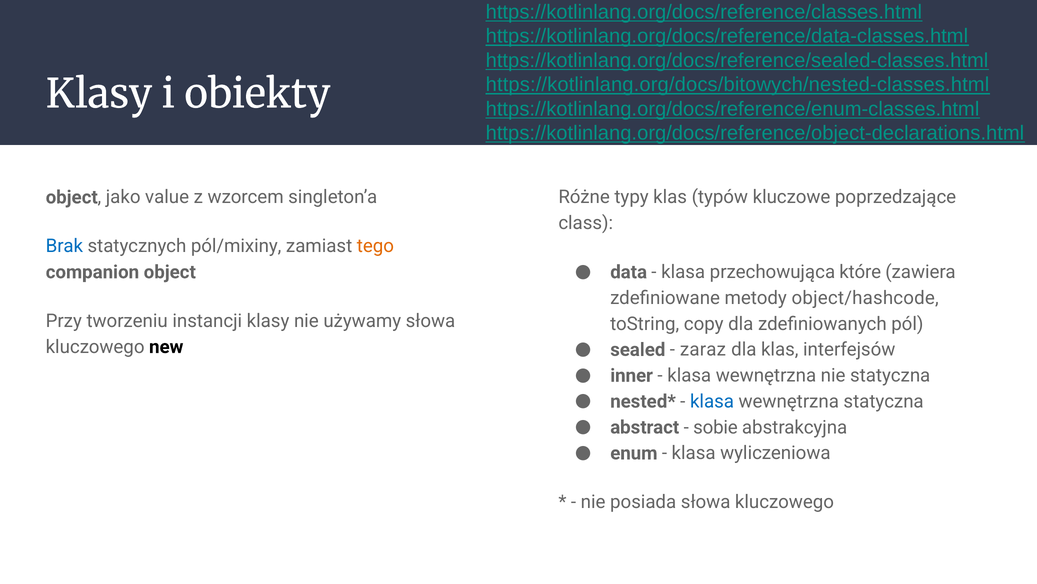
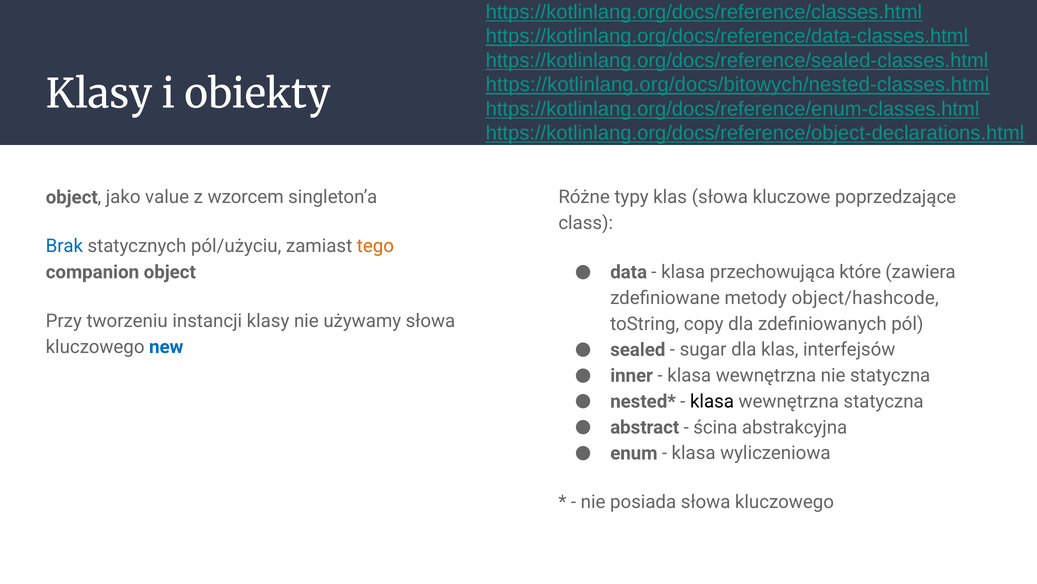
klas typów: typów -> słowa (720, 197)
pól/mixiny: pól/mixiny -> pól/użyciu (236, 246)
new colour: black -> blue (166, 346)
zaraz: zaraz -> sugar (703, 349)
klasa colour: blue -> black (712, 401)
sobie: sobie -> ścina (715, 427)
